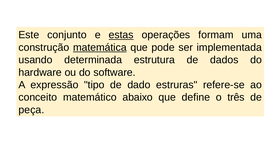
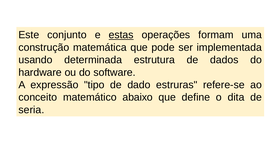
matemática underline: present -> none (100, 47)
três: três -> dita (236, 97)
peça: peça -> seria (31, 110)
